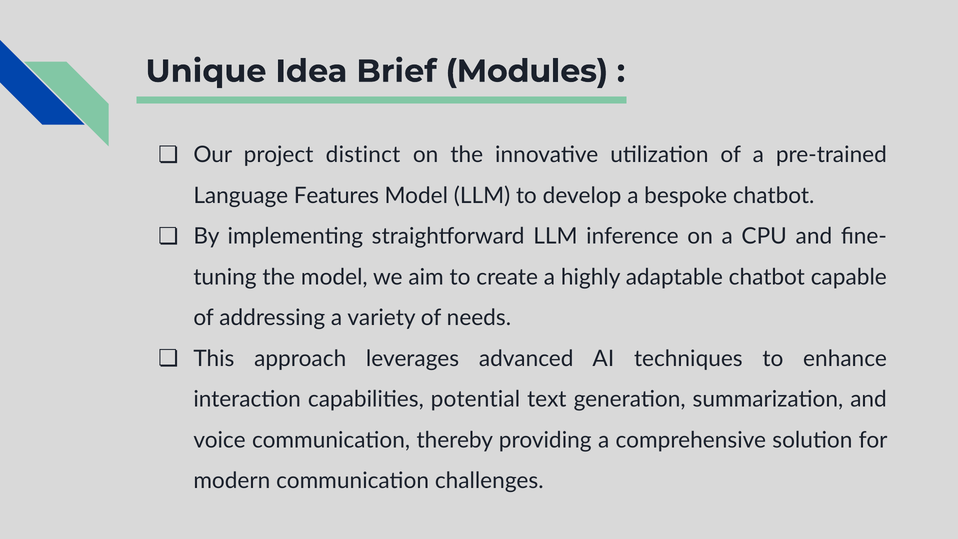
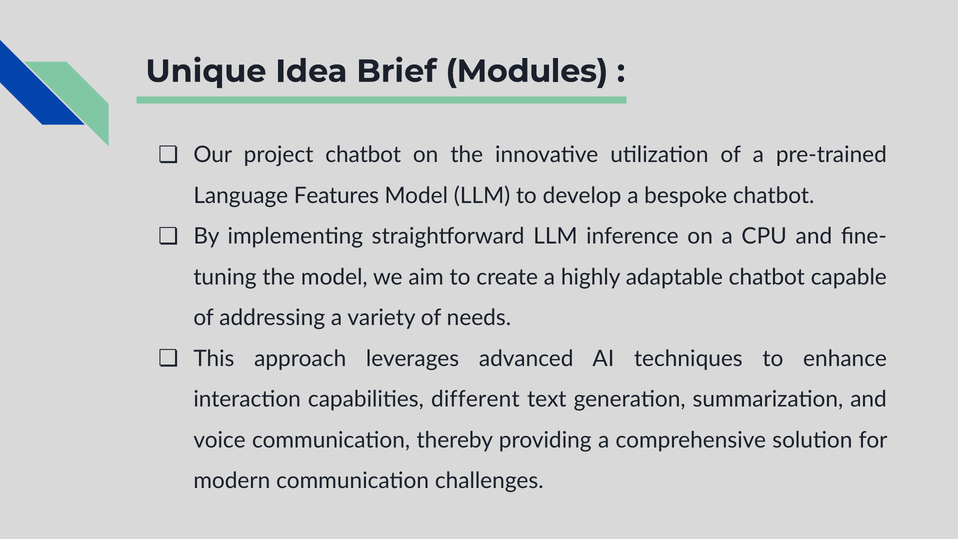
project distinct: distinct -> chatbot (363, 155)
potential: potential -> different (475, 399)
